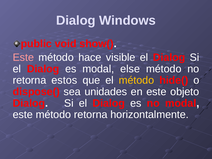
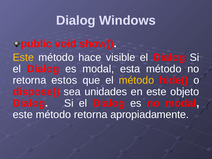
Este colour: pink -> yellow (23, 57)
else: else -> esta (130, 69)
horizontalmente: horizontalmente -> apropiadamente (150, 115)
